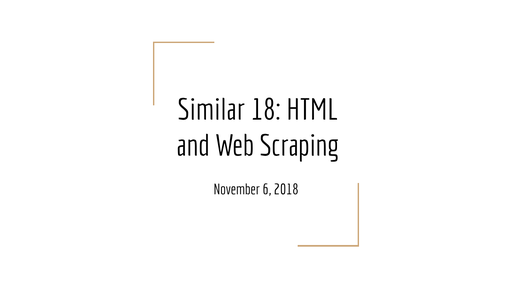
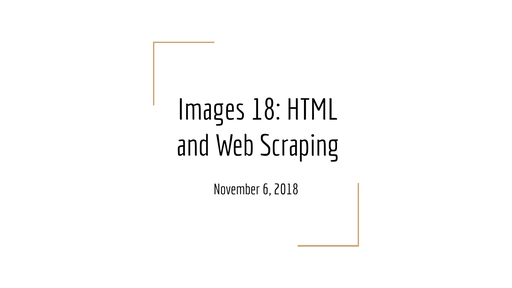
Similar: Similar -> Images (212, 110)
